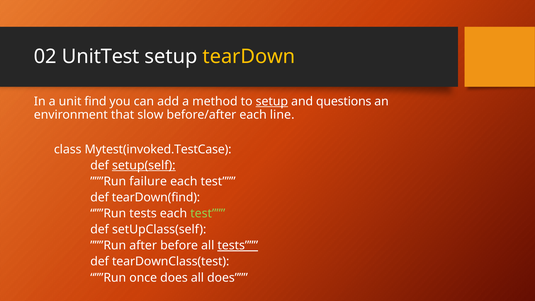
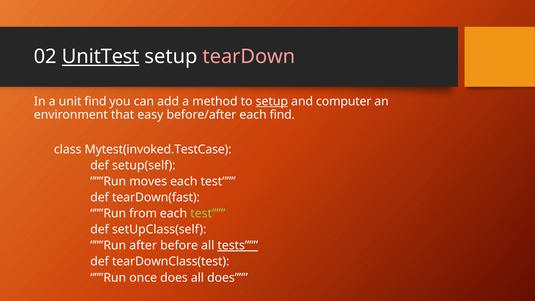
UnitTest underline: none -> present (101, 57)
tearDown colour: yellow -> pink (249, 57)
questions: questions -> computer (344, 101)
slow: slow -> easy (150, 115)
each line: line -> find (282, 115)
setup(self underline: present -> none (144, 165)
failure: failure -> moves (148, 181)
tearDown(find: tearDown(find -> tearDown(fast (156, 197)
””Run tests: tests -> from (143, 213)
